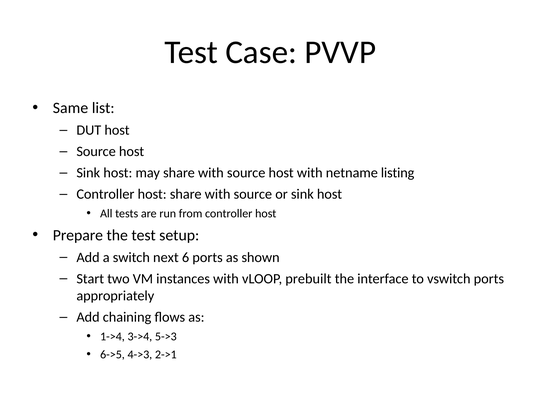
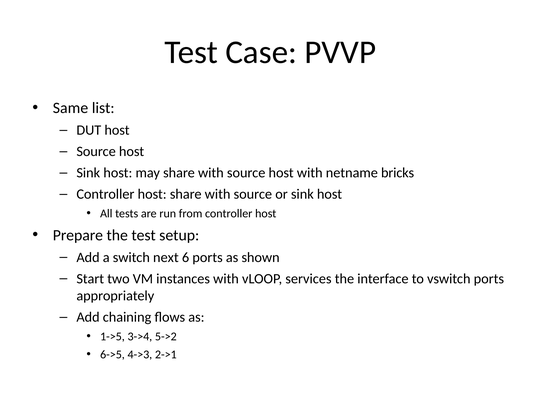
listing: listing -> bricks (398, 173)
prebuilt: prebuilt -> services (308, 279)
1->4: 1->4 -> 1->5 (112, 336)
5->3: 5->3 -> 5->2 (166, 336)
